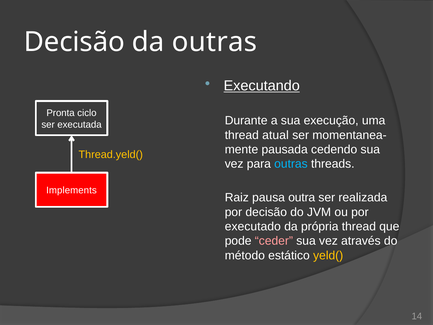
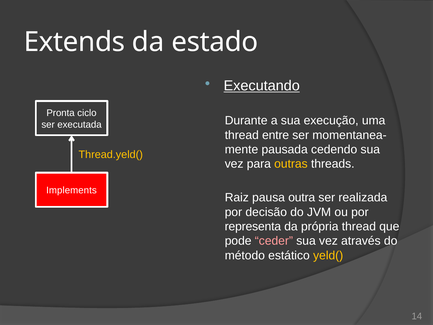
Decisão: Decisão -> Extends (74, 42)
da outras: outras -> estado (215, 42)
atual: atual -> entre (276, 135)
outras colour: light blue -> yellow (291, 164)
executado: executado -> representa (253, 226)
